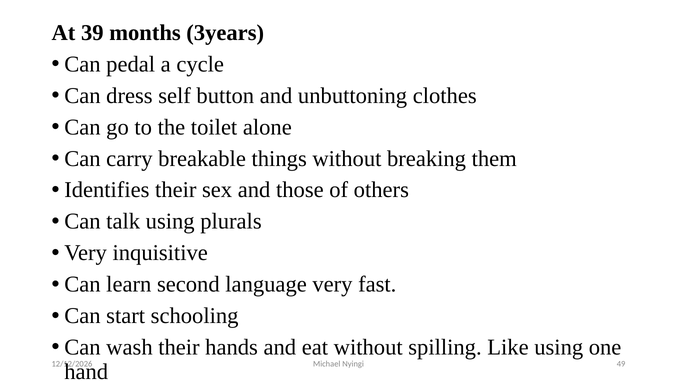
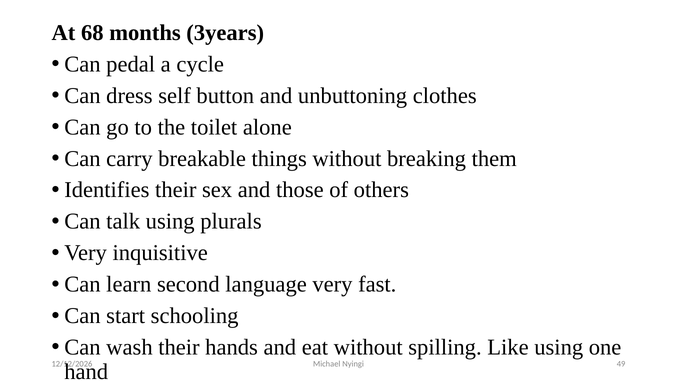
39: 39 -> 68 (92, 33)
